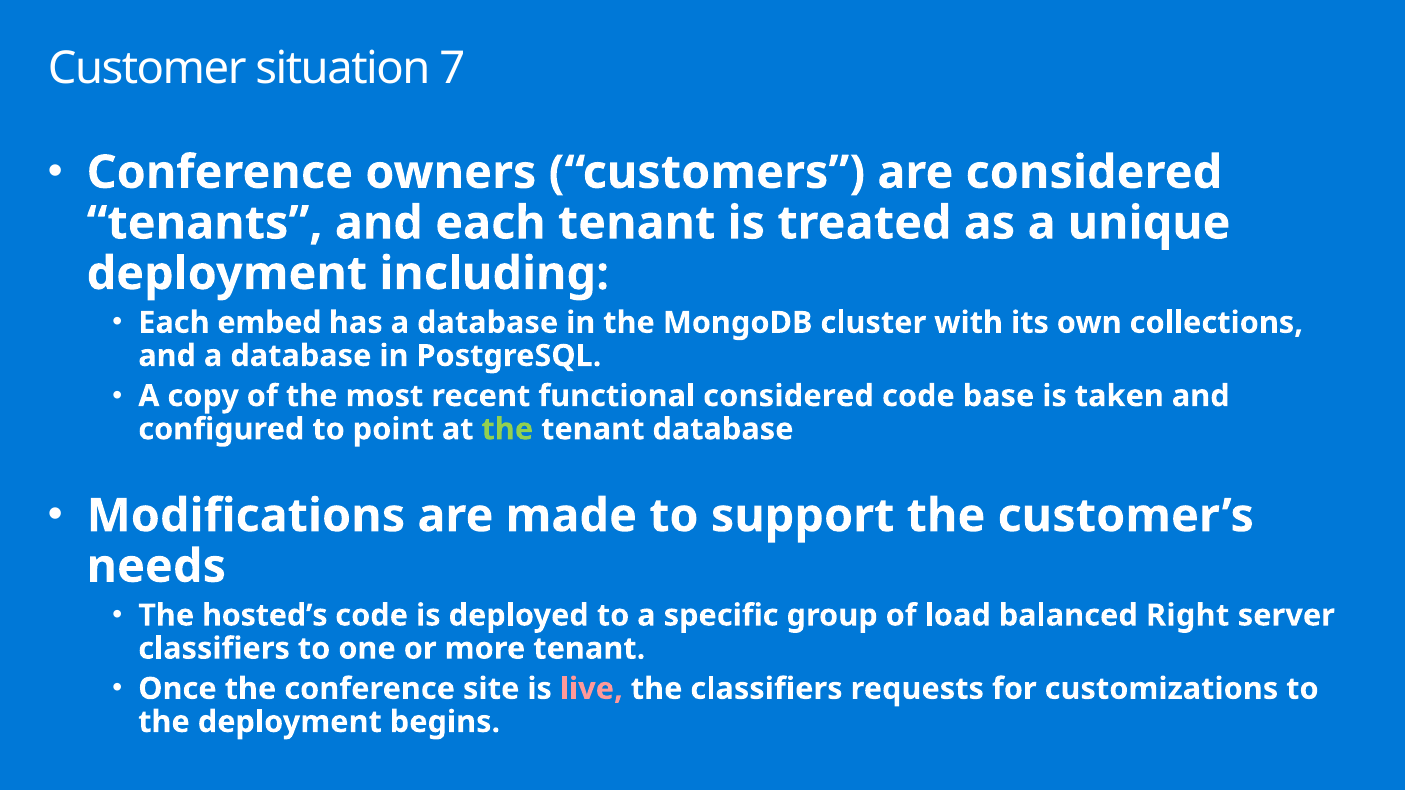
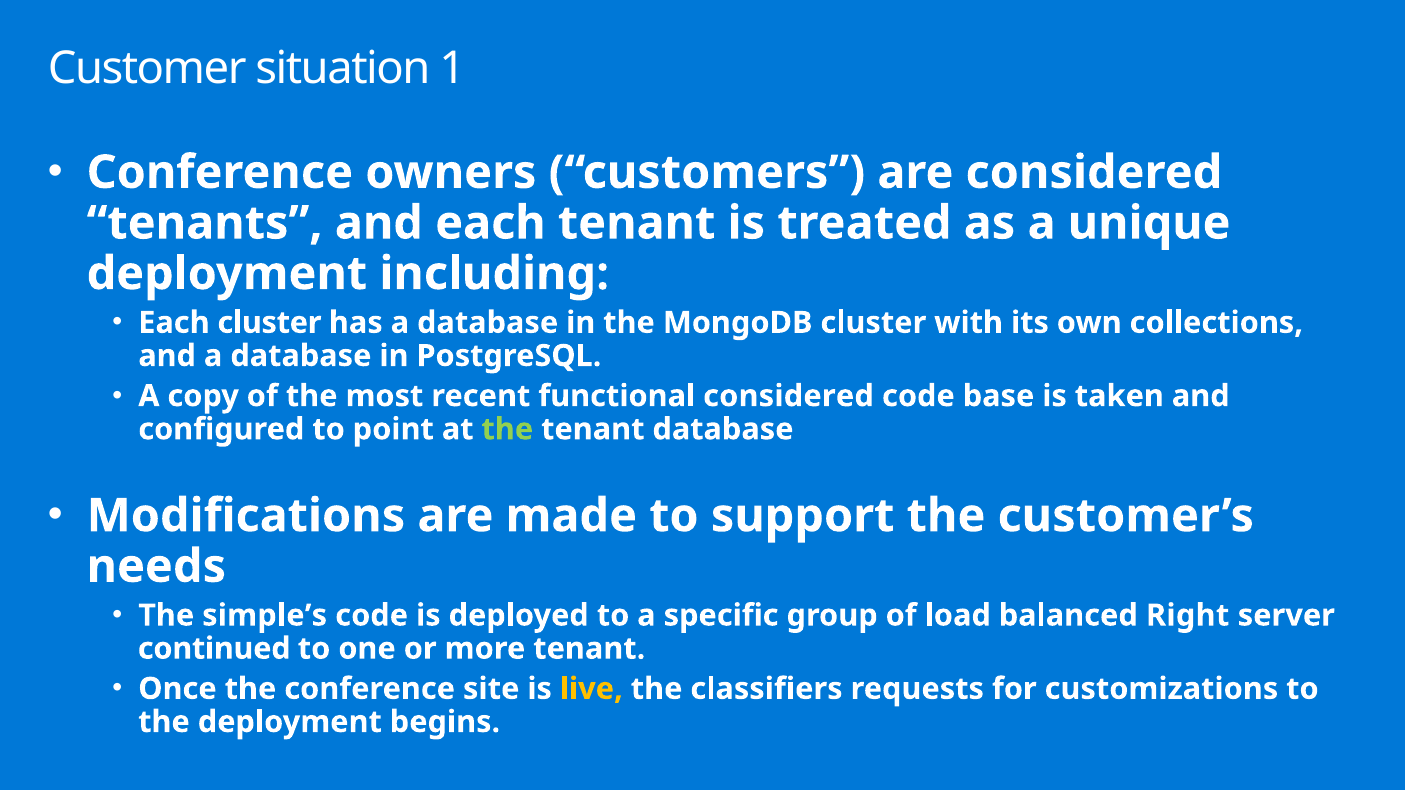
7: 7 -> 1 (452, 68)
Each embed: embed -> cluster (269, 323)
hosted’s: hosted’s -> simple’s (265, 616)
classifiers: classifiers -> continued (214, 649)
live colour: pink -> yellow (591, 689)
